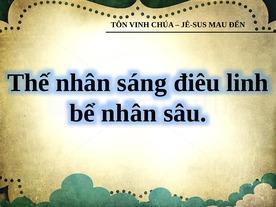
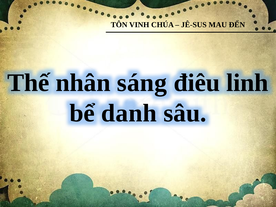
bể nhân: nhân -> danh (129, 113)
